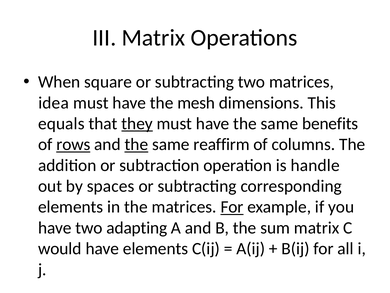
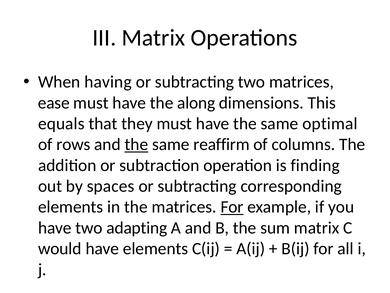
square: square -> having (108, 82)
idea: idea -> ease (54, 103)
mesh: mesh -> along (196, 103)
they underline: present -> none (137, 123)
benefits: benefits -> optimal (330, 123)
rows underline: present -> none (73, 144)
handle: handle -> finding (315, 165)
